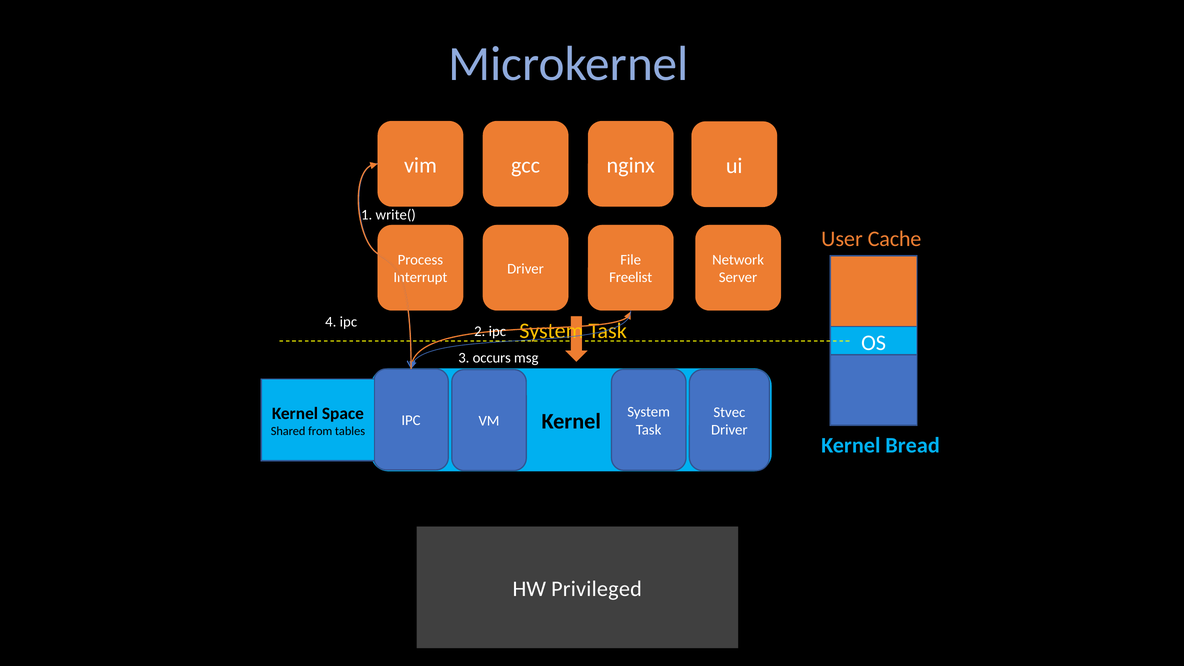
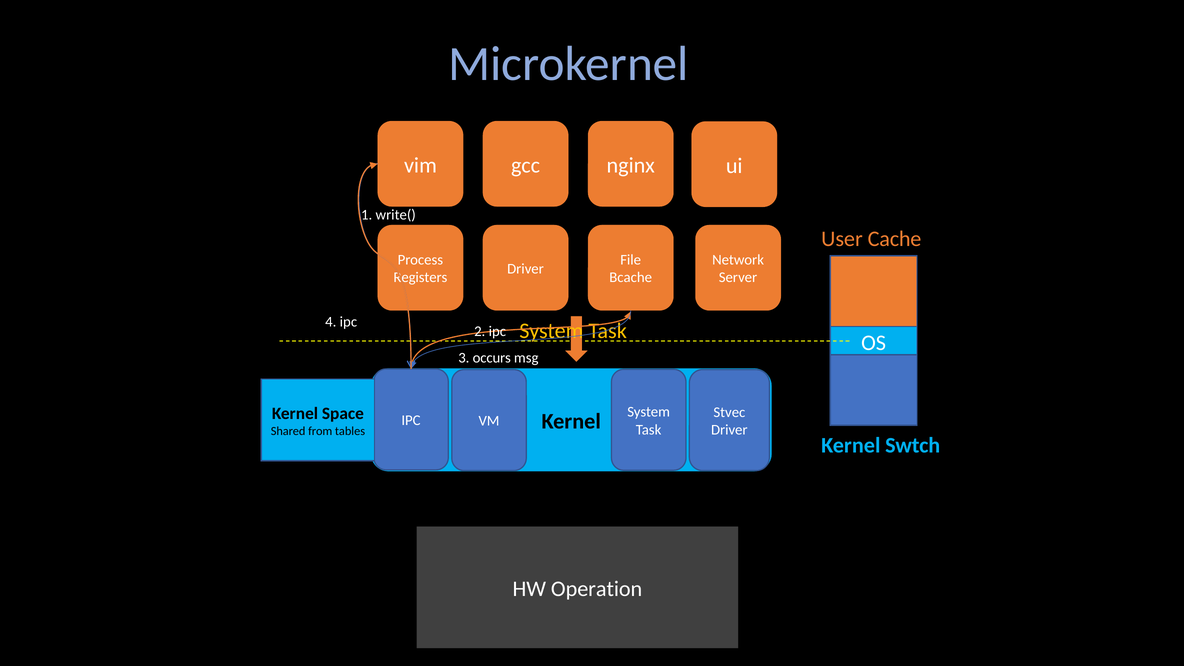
Interrupt: Interrupt -> Registers (420, 278)
Freelist: Freelist -> Bcache (631, 278)
Bread: Bread -> Swtch (913, 445)
Privileged: Privileged -> Operation (597, 589)
